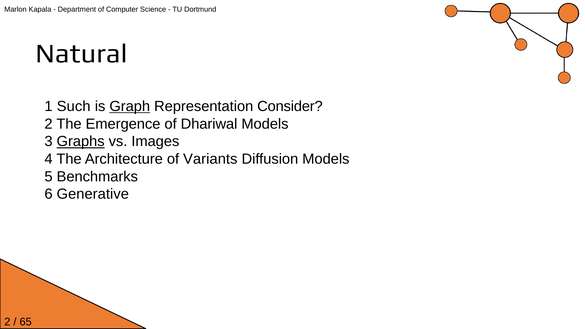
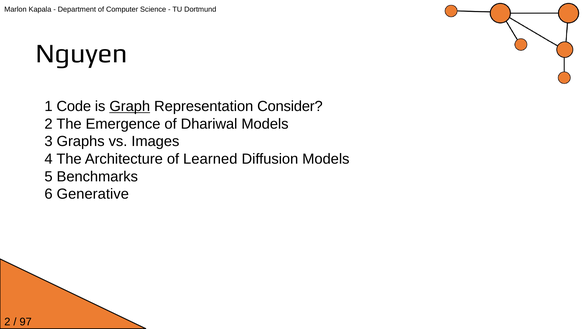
Natural: Natural -> Nguyen (82, 54)
Such: Such -> Code (74, 106)
Graphs underline: present -> none (81, 141)
Variants: Variants -> Learned (210, 159)
65: 65 -> 97 (26, 322)
